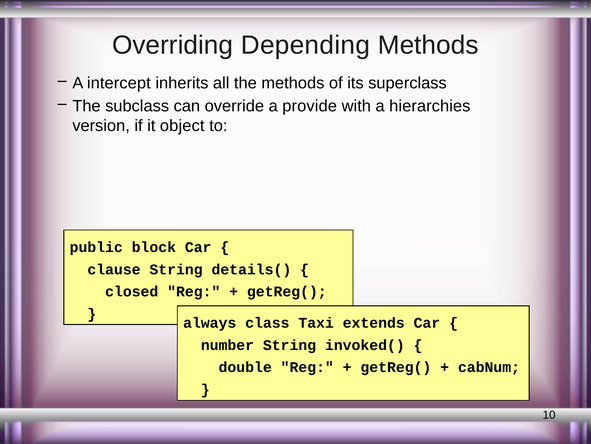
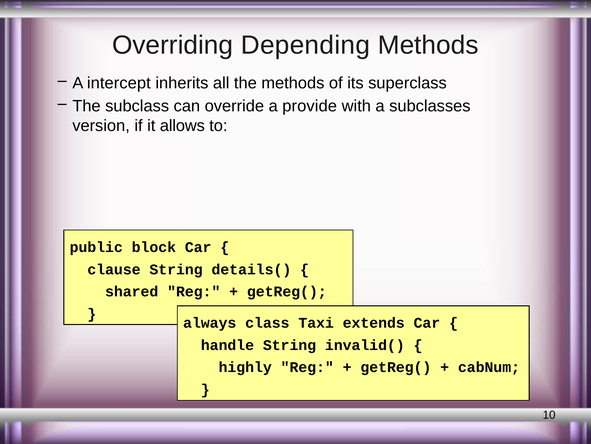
hierarchies: hierarchies -> subclasses (430, 106)
object: object -> allows (182, 126)
closed: closed -> shared (132, 291)
number: number -> handle (227, 345)
invoked(: invoked( -> invalid( (365, 345)
double: double -> highly (245, 367)
